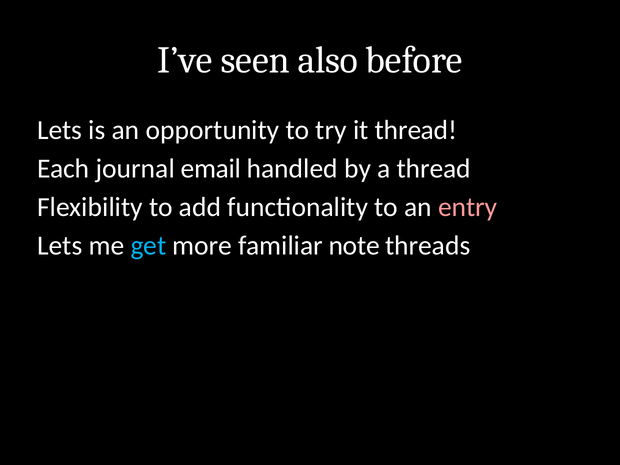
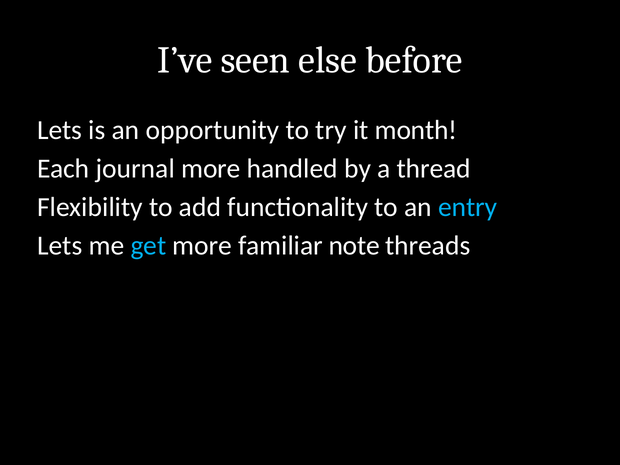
also: also -> else (328, 60)
it thread: thread -> month (416, 130)
journal email: email -> more (211, 169)
entry colour: pink -> light blue (468, 207)
